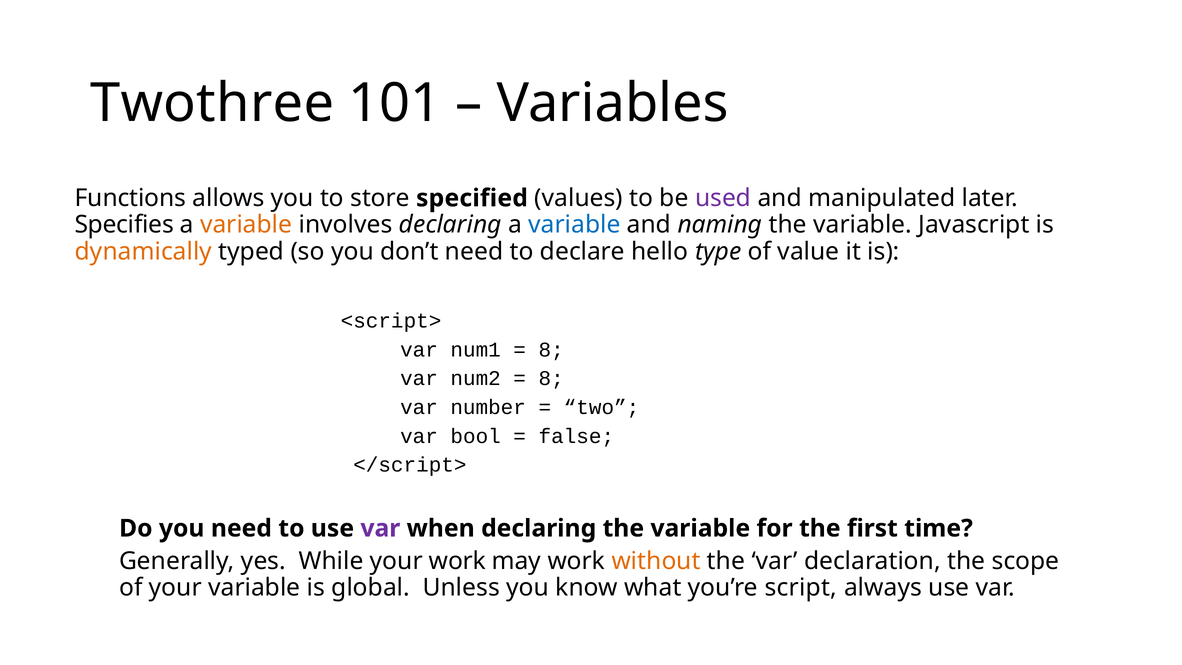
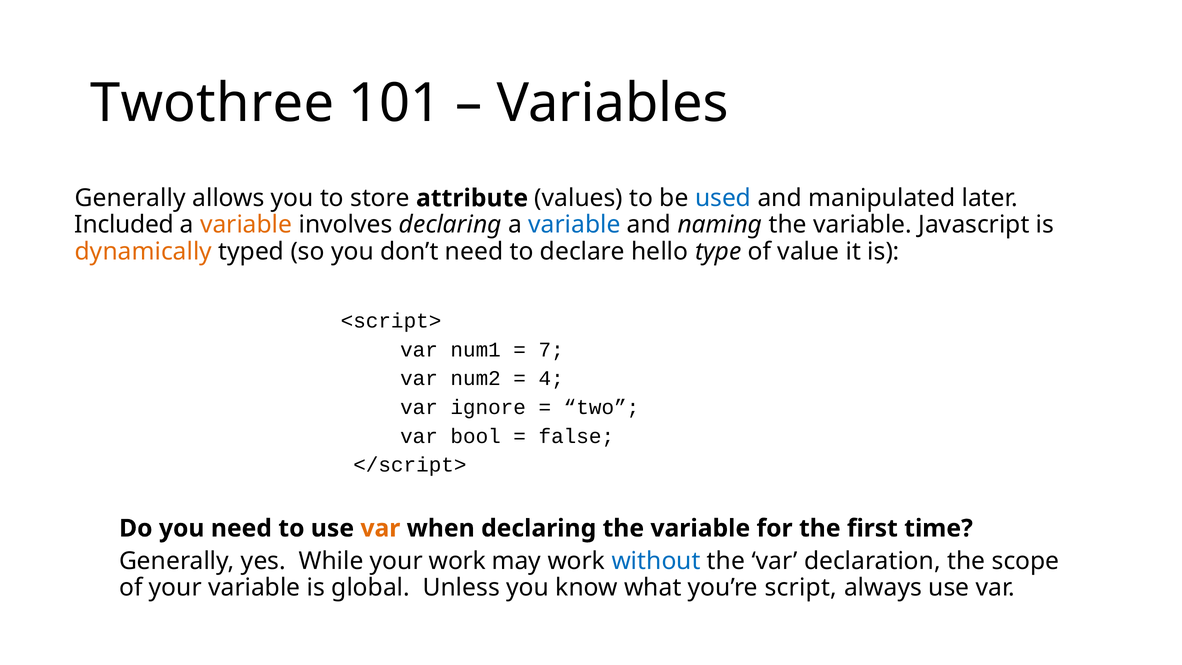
Functions: Functions -> Generally (130, 198)
specified: specified -> attribute (472, 198)
used colour: purple -> blue (723, 198)
Specifies: Specifies -> Included (124, 225)
8: 8 -> 7 (551, 350)
8: 8 -> 4 (551, 379)
number: number -> ignore (488, 407)
var colour: purple -> orange (380, 528)
without colour: orange -> blue (656, 561)
